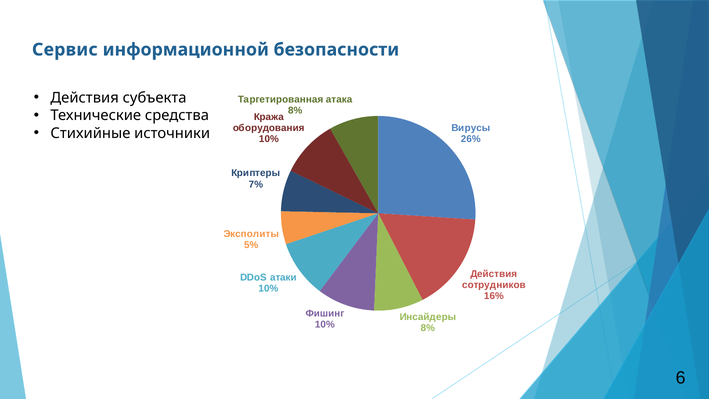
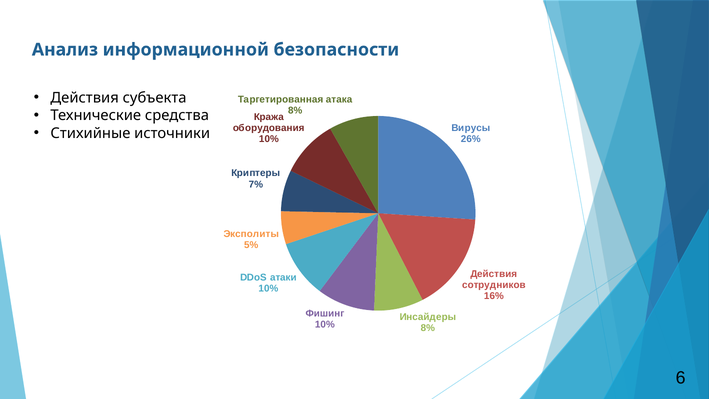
Сервис: Сервис -> Анализ (65, 50)
